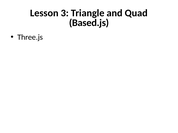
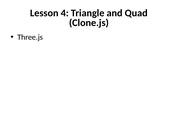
3: 3 -> 4 (65, 13)
Based.js: Based.js -> Clone.js (89, 23)
